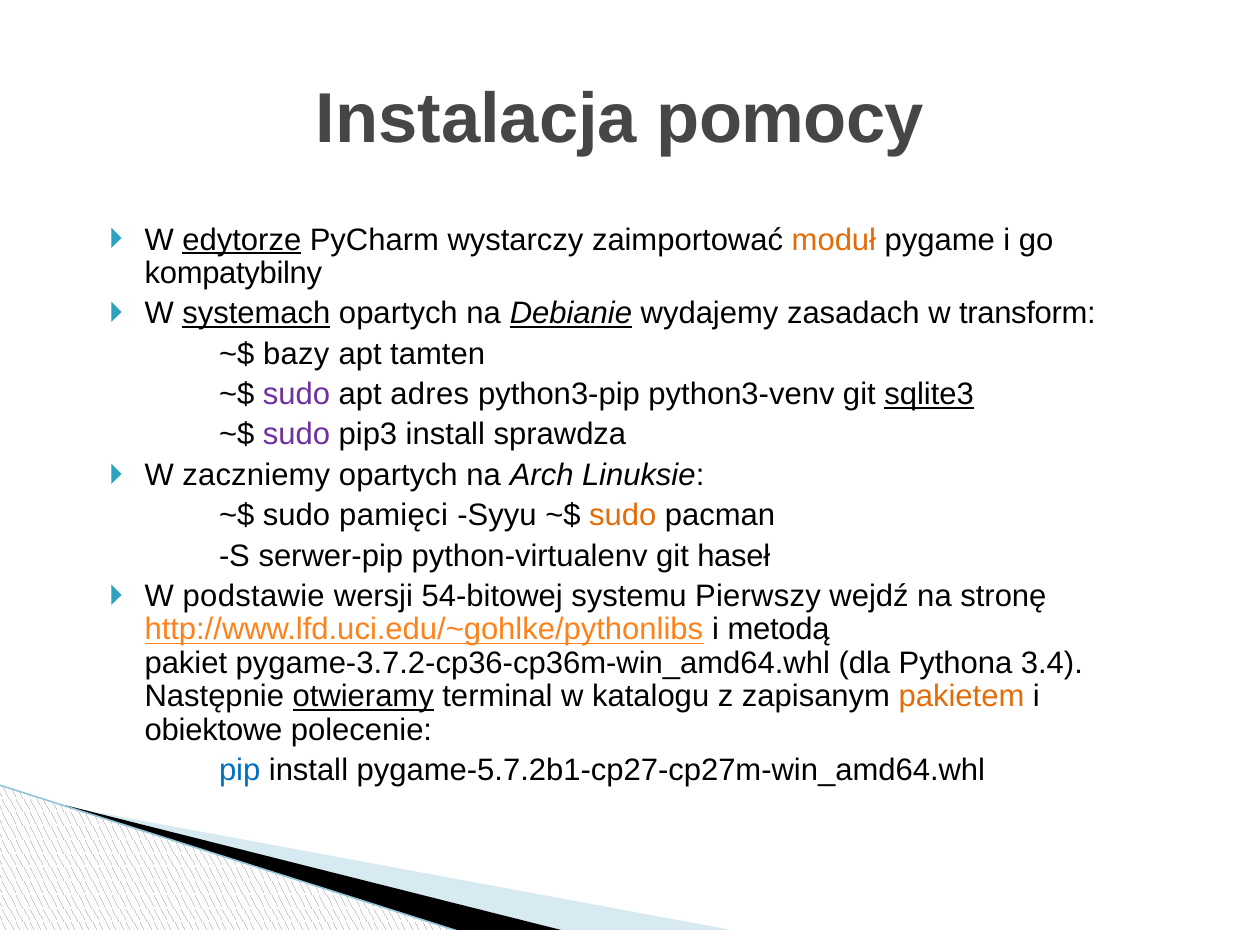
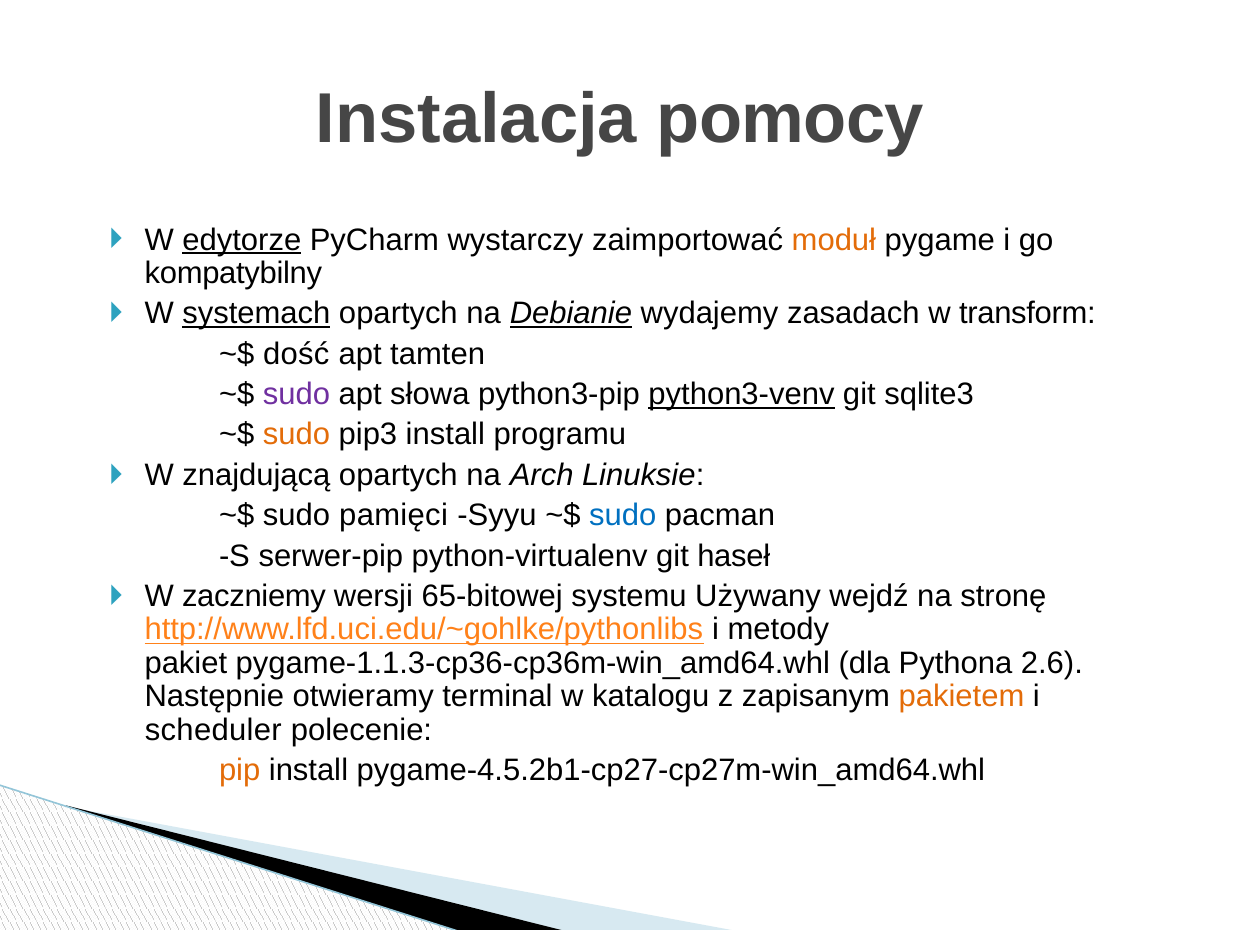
bazy: bazy -> dość (296, 354)
adres: adres -> słowa (430, 394)
python3-venv underline: none -> present (741, 394)
sqlite3 underline: present -> none (929, 394)
sudo colour: purple -> orange (296, 435)
sprawdza: sprawdza -> programu (560, 435)
zaczniemy: zaczniemy -> znajdującą (256, 475)
sudo colour: orange -> blue (623, 516)
podstawie: podstawie -> zaczniemy (254, 596)
54-bitowej: 54-bitowej -> 65-bitowej (492, 596)
Pierwszy: Pierwszy -> Używany (758, 596)
metodą: metodą -> metody (778, 630)
pygame‑3.7.2‑cp36‑cp36m‑win_amd64.whl: pygame‑3.7.2‑cp36‑cp36m‑win_amd64.whl -> pygame‑1.1.3‑cp36‑cp36m‑win_amd64.whl (533, 663)
3.4: 3.4 -> 2.6 (1052, 663)
otwieramy underline: present -> none (363, 697)
obiektowe: obiektowe -> scheduler (213, 730)
pip colour: blue -> orange (240, 771)
pygame-5.7.2b1-cp27-cp27m-win_amd64.whl: pygame-5.7.2b1-cp27-cp27m-win_amd64.whl -> pygame-4.5.2b1-cp27-cp27m-win_amd64.whl (671, 771)
